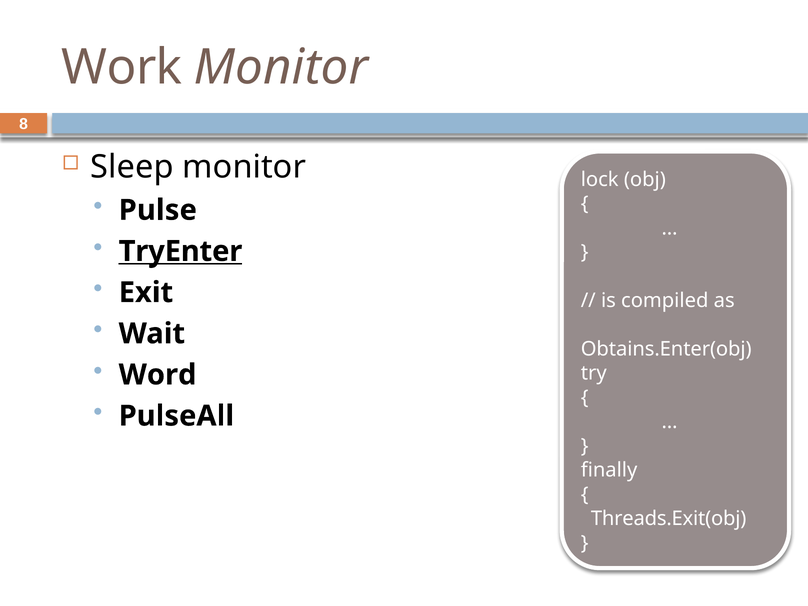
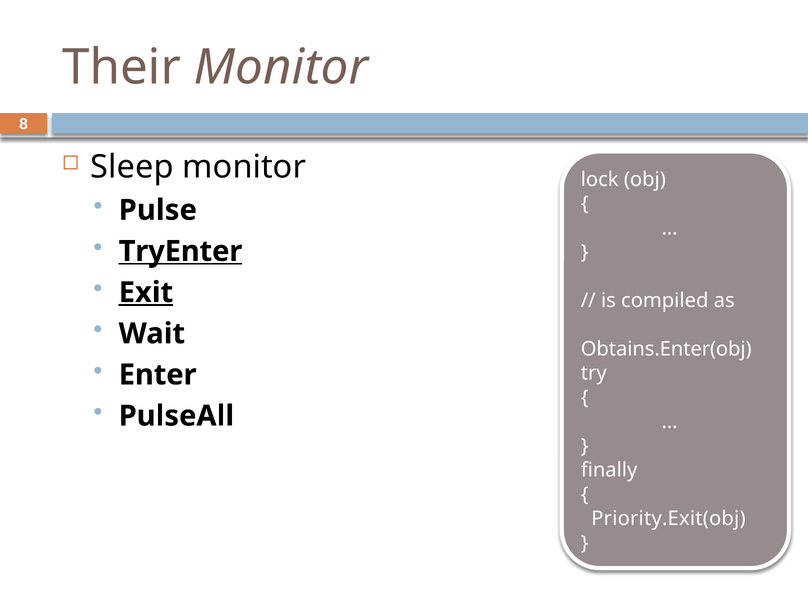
Work: Work -> Their (122, 67)
Exit underline: none -> present (146, 292)
Word: Word -> Enter (158, 375)
Threads.Exit(obj: Threads.Exit(obj -> Priority.Exit(obj (668, 519)
